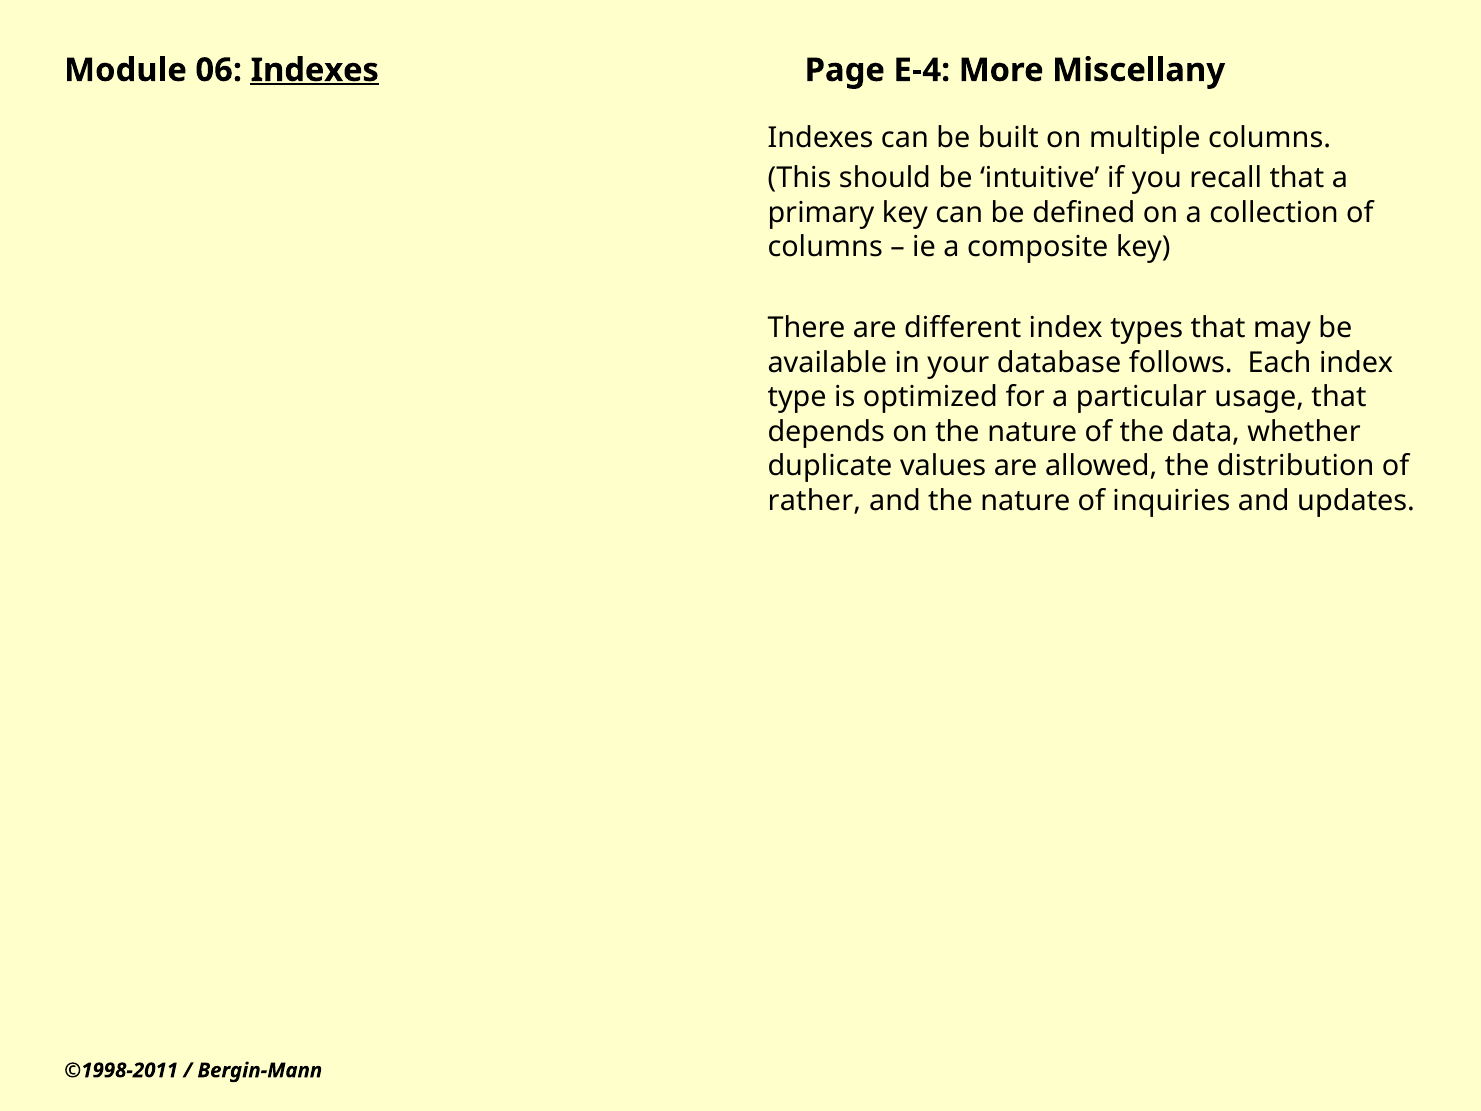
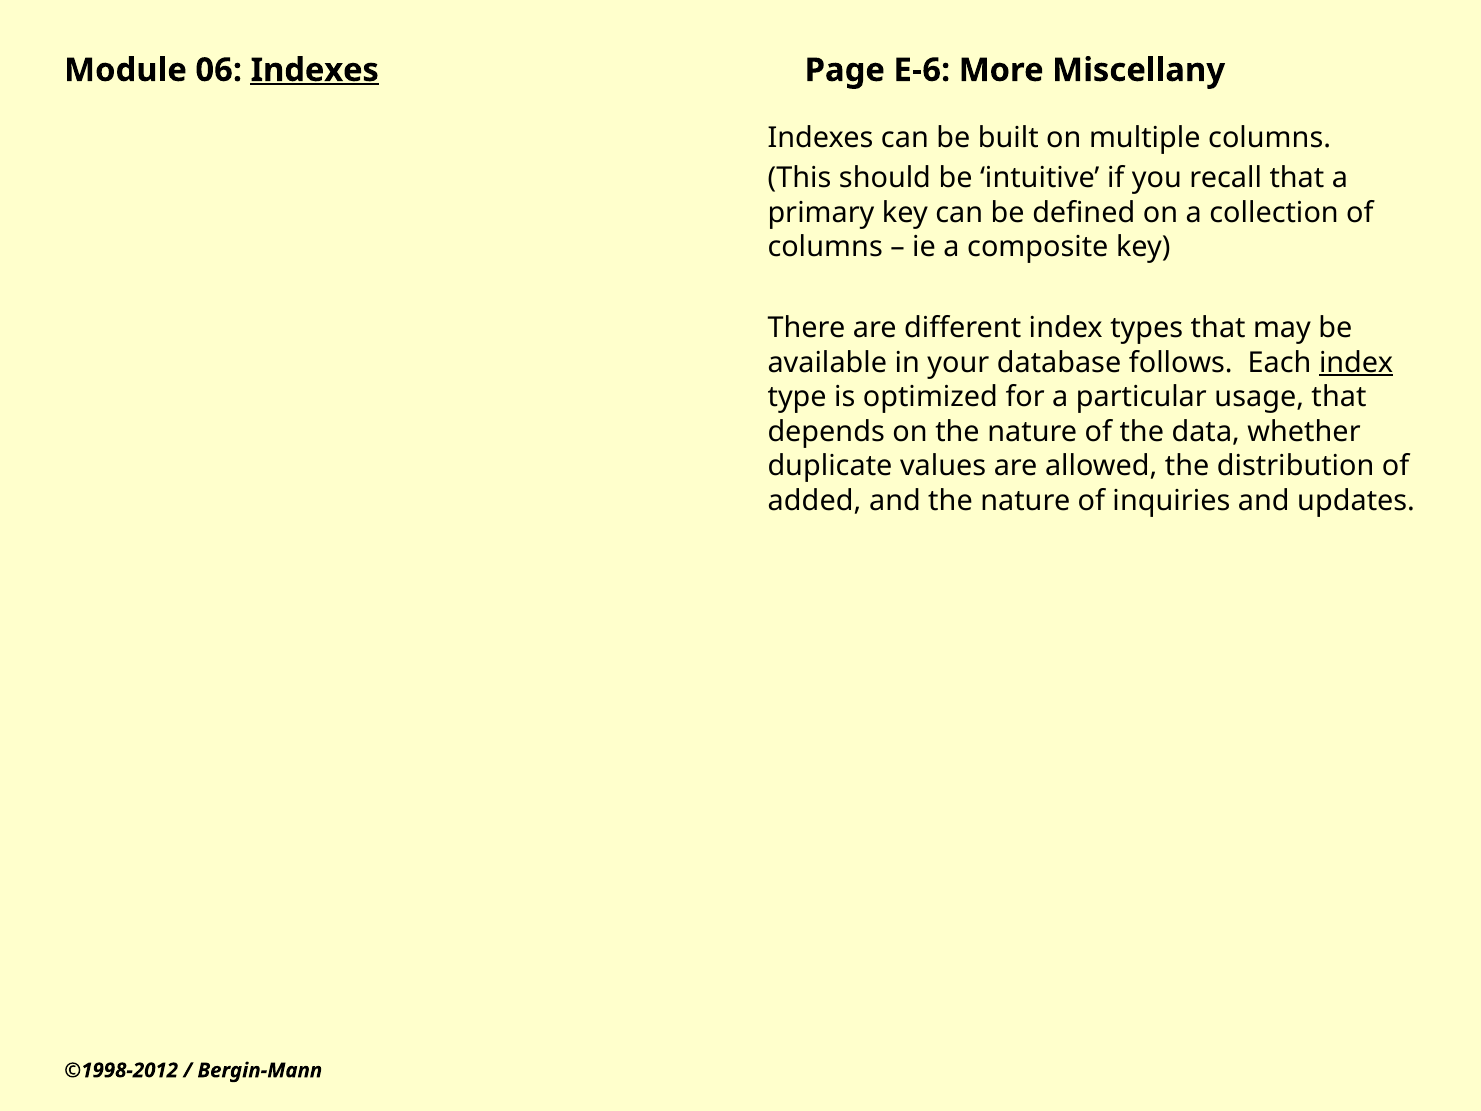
E-4: E-4 -> E-6 (922, 70)
index underline: none -> present (1356, 363)
rather: rather -> added (815, 501)
©1998-2011: ©1998-2011 -> ©1998-2012 (121, 1070)
